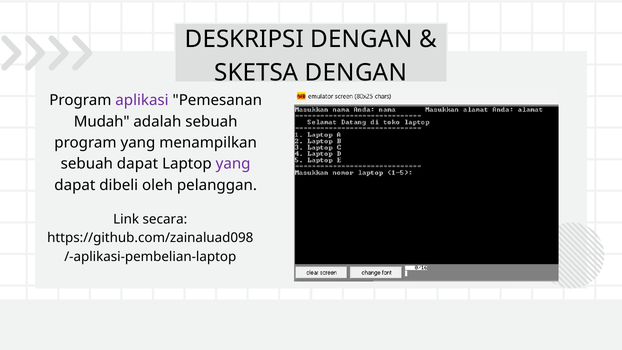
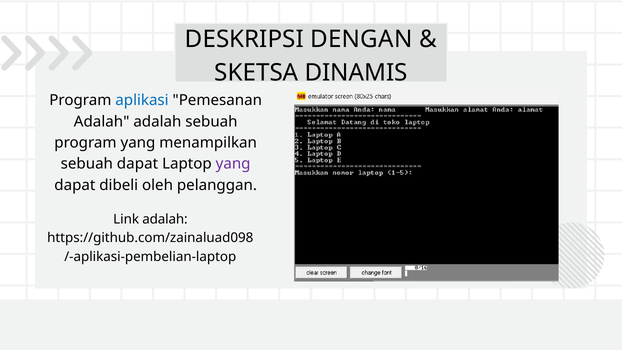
SKETSA DENGAN: DENGAN -> DINAMIS (356, 73)
aplikasi colour: purple -> blue (142, 100)
Mudah: Mudah -> Adalah (102, 121)
Link secara: secara -> adalah (165, 219)
